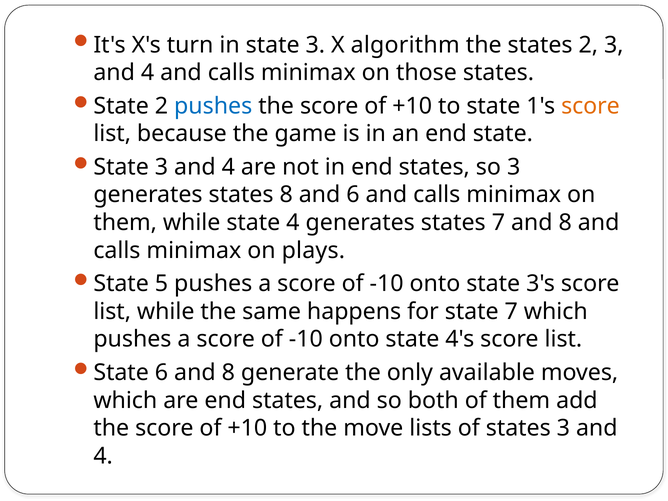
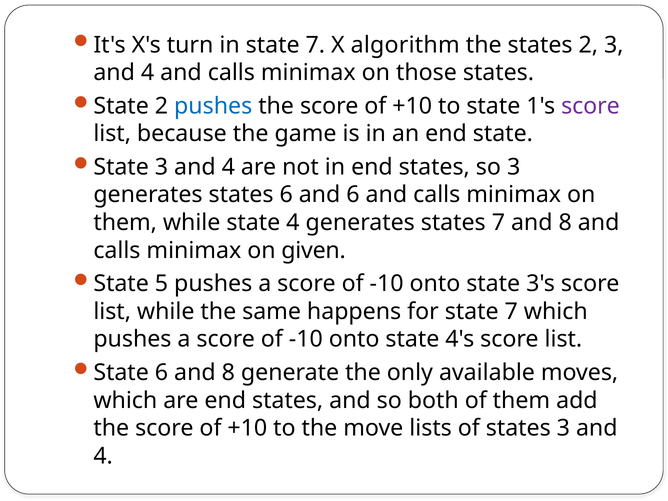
in state 3: 3 -> 7 (315, 45)
score colour: orange -> purple (590, 106)
states 8: 8 -> 6 (286, 195)
plays: plays -> given (314, 250)
